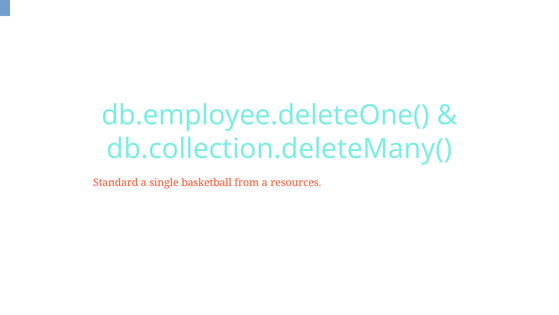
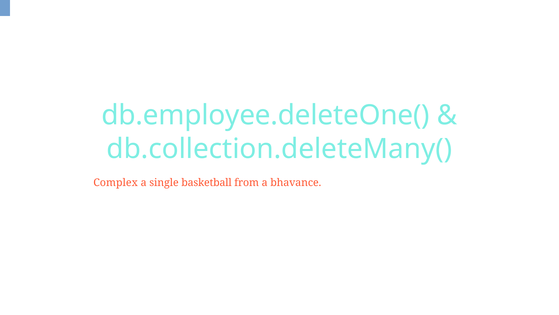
Standard: Standard -> Complex (116, 182)
resources: resources -> bhavance (296, 182)
